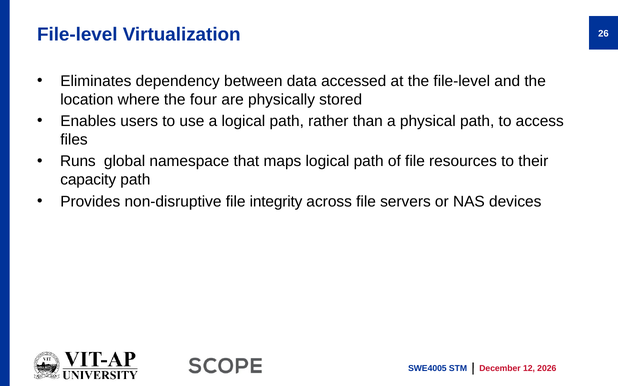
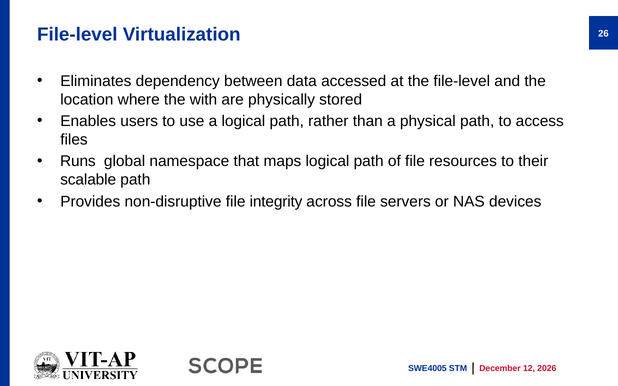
four: four -> with (204, 100)
capacity: capacity -> scalable (88, 180)
